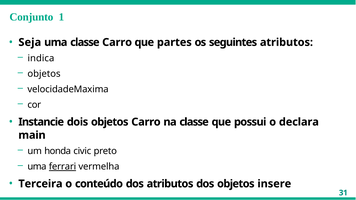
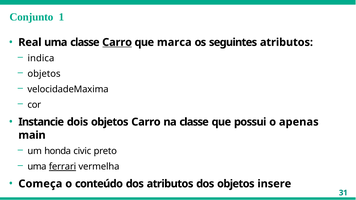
Seja: Seja -> Real (30, 42)
Carro underline: none -> present (117, 42)
partes: partes -> marca (174, 42)
declara: declara -> apenas (299, 122)
Terceira: Terceira -> Começa (40, 184)
